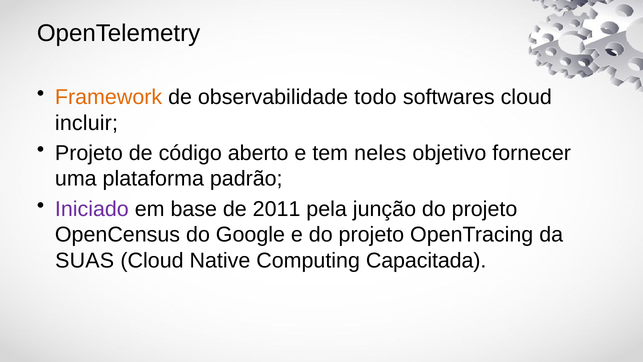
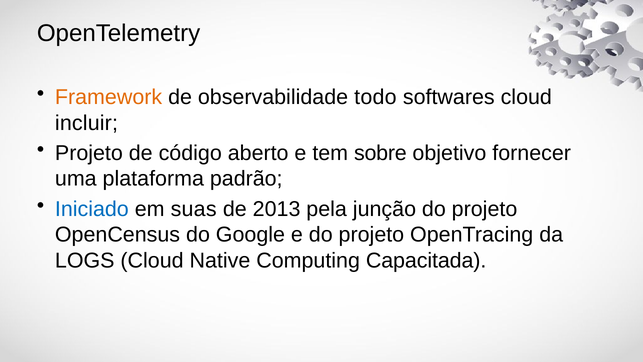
neles: neles -> sobre (380, 153)
Iniciado colour: purple -> blue (92, 209)
base: base -> suas (194, 209)
2011: 2011 -> 2013 (277, 209)
SUAS: SUAS -> LOGS (85, 260)
